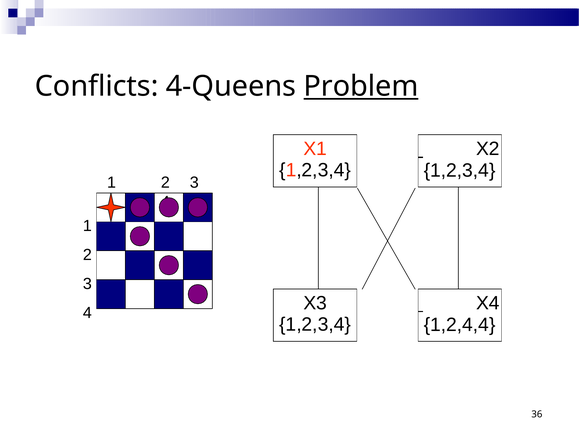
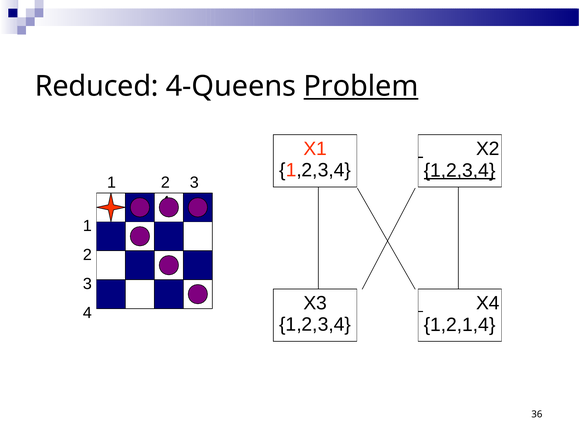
Conflicts: Conflicts -> Reduced (97, 86)
1,2,3,4 underline: none -> present (460, 170)
1,2,4,4: 1,2,4,4 -> 1,2,1,4 (460, 325)
